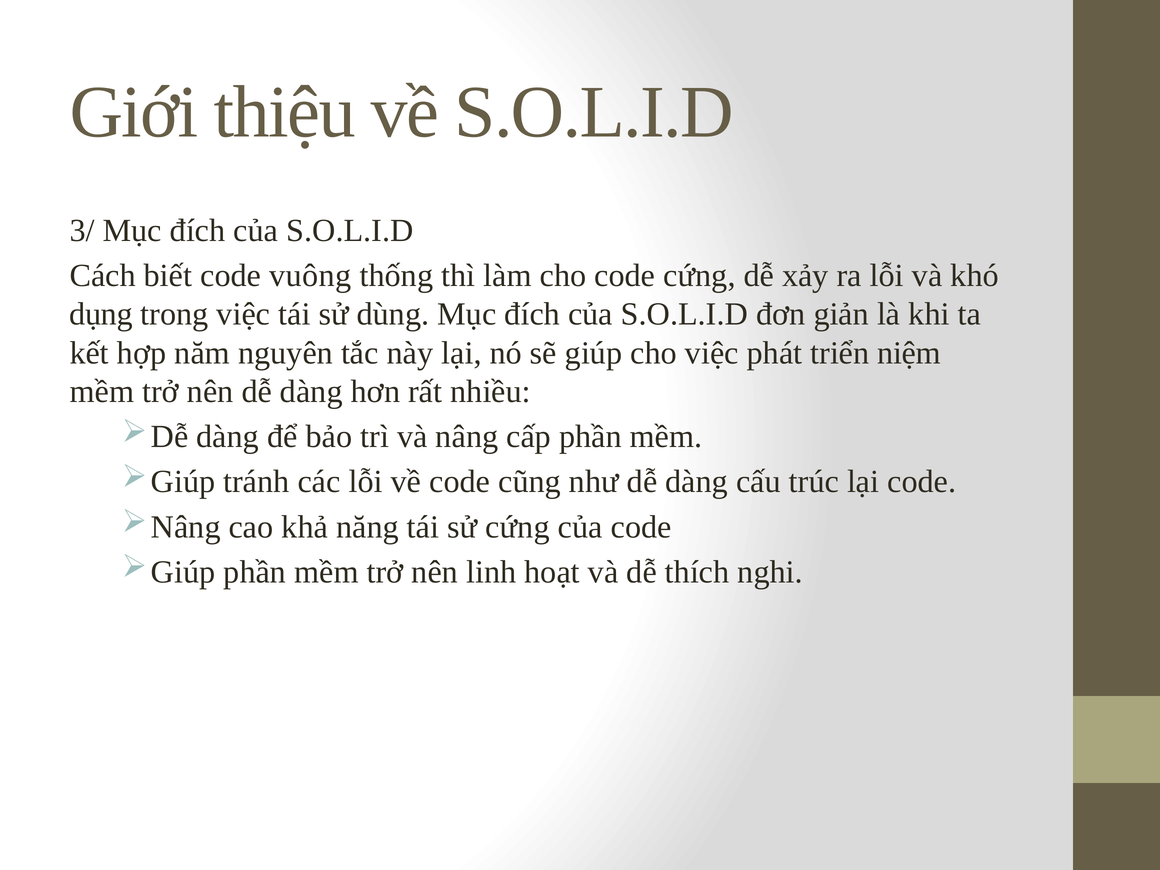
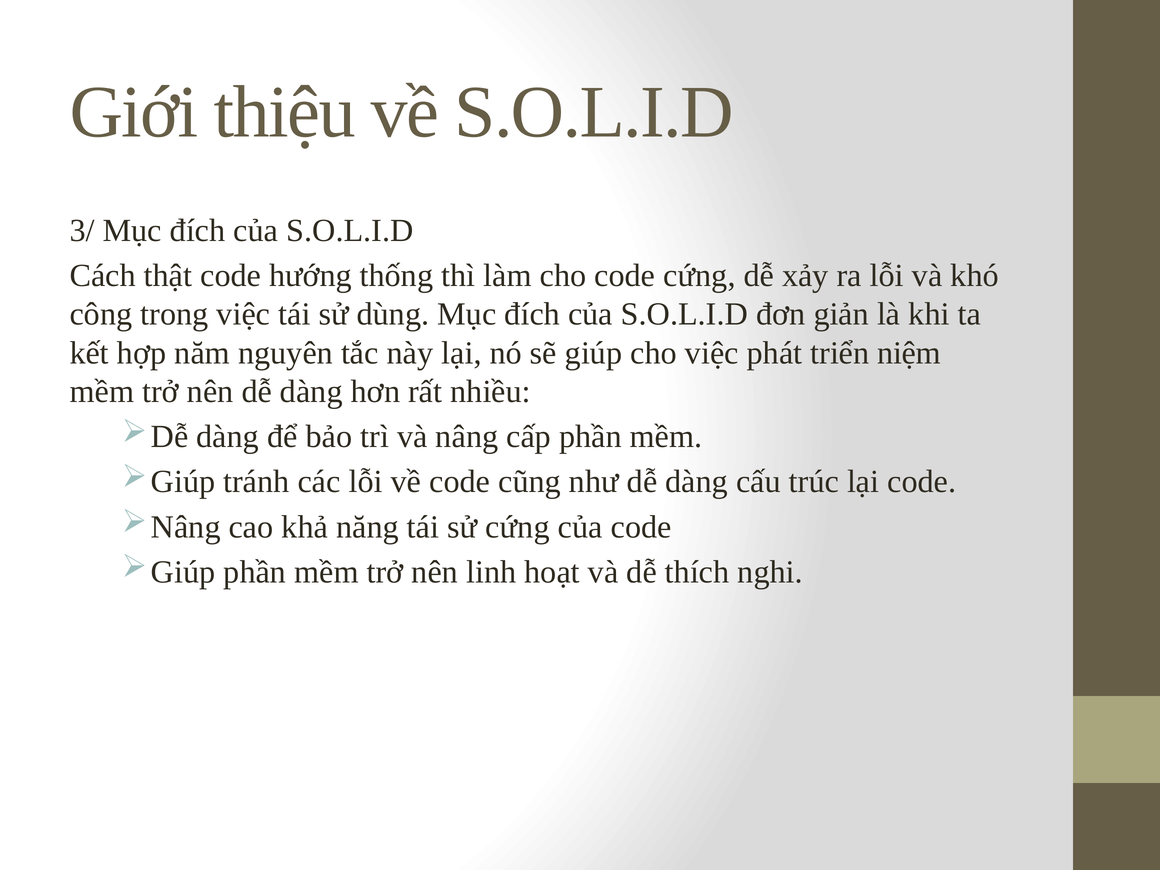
biết: biết -> thật (168, 276)
vuông: vuông -> hướng (311, 276)
dụng: dụng -> công (101, 314)
